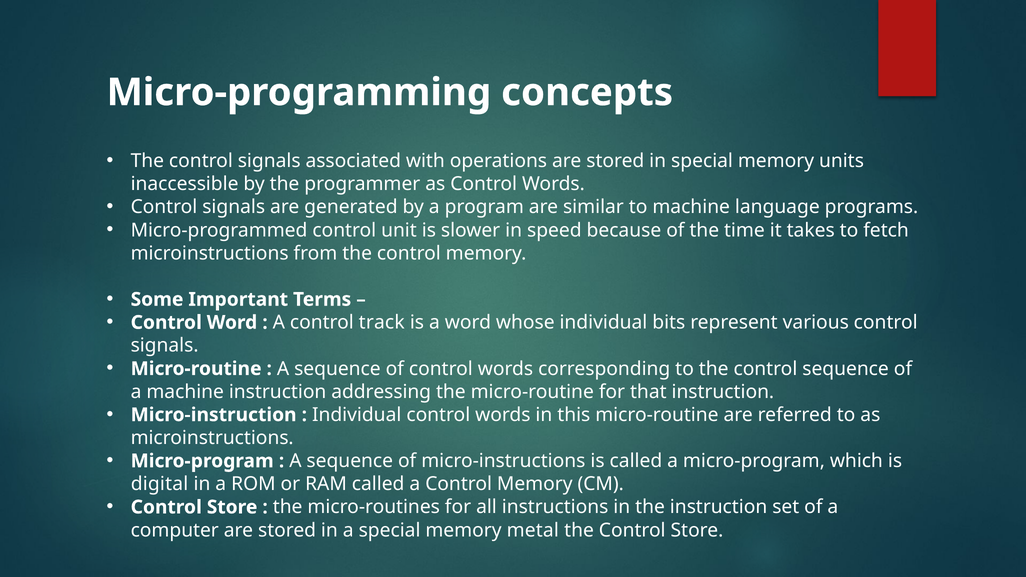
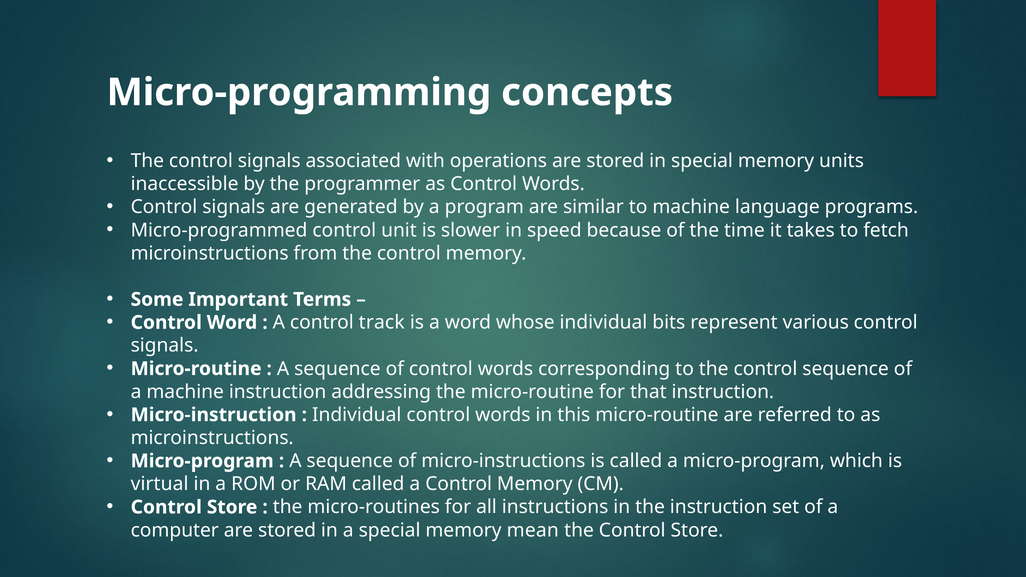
digital: digital -> virtual (160, 484)
metal: metal -> mean (533, 530)
